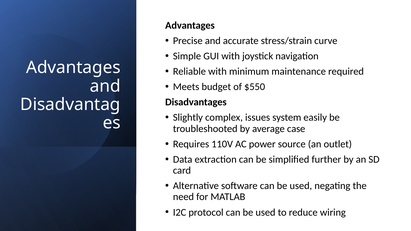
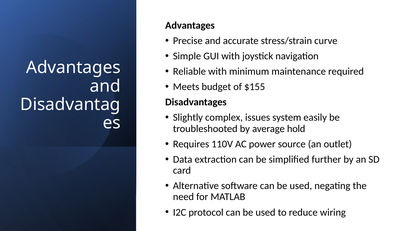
$550: $550 -> $155 (255, 87)
case: case -> hold (296, 129)
